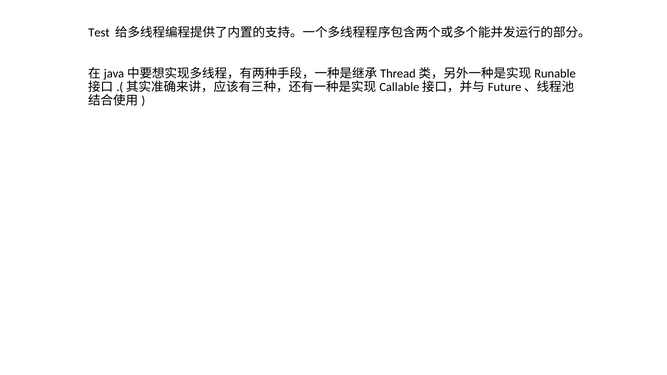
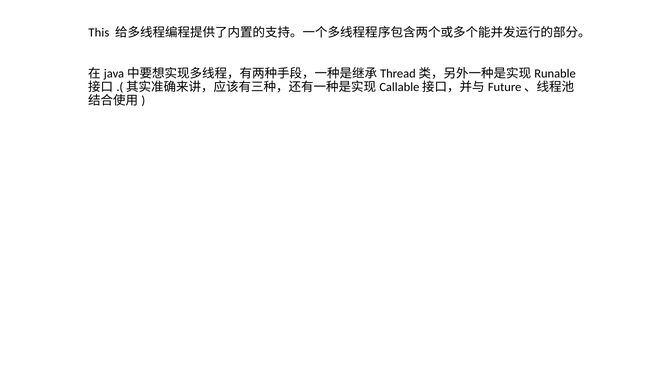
Test: Test -> This (99, 33)
